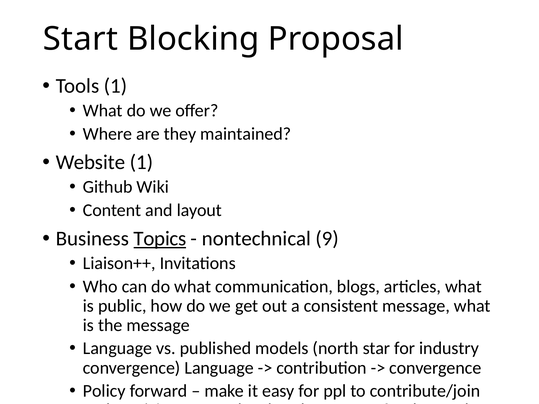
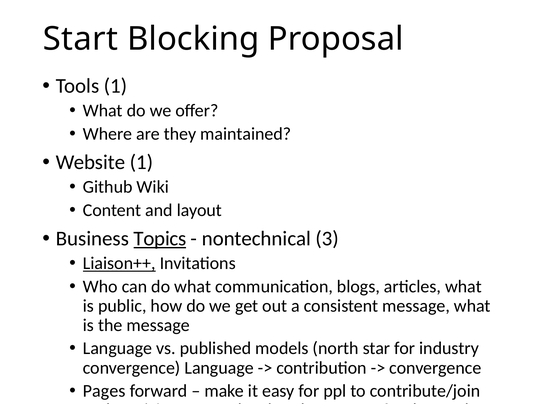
9: 9 -> 3 (327, 239)
Liaison++ underline: none -> present (119, 264)
Policy: Policy -> Pages (104, 391)
